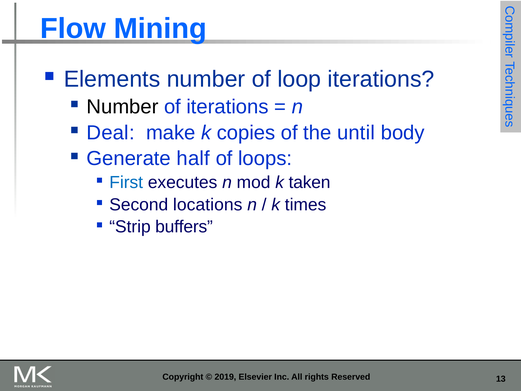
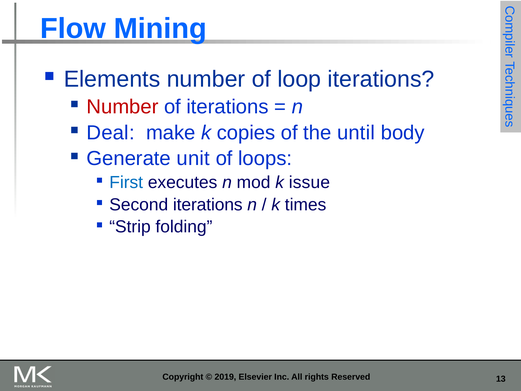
Number colour: black -> red (123, 107)
half: half -> unit (193, 159)
taken: taken -> issue (309, 182)
Second locations: locations -> iterations (208, 205)
buffers: buffers -> folding (184, 227)
